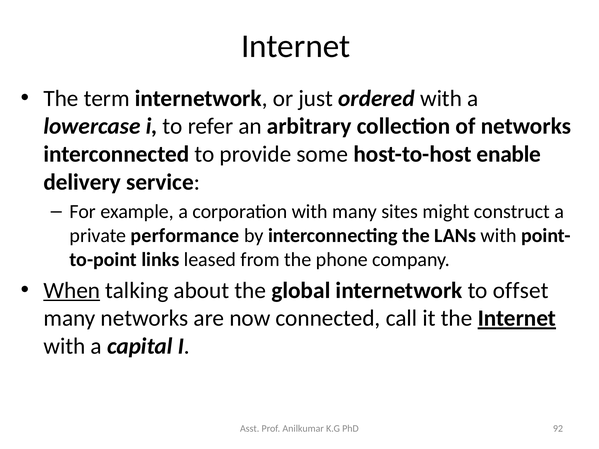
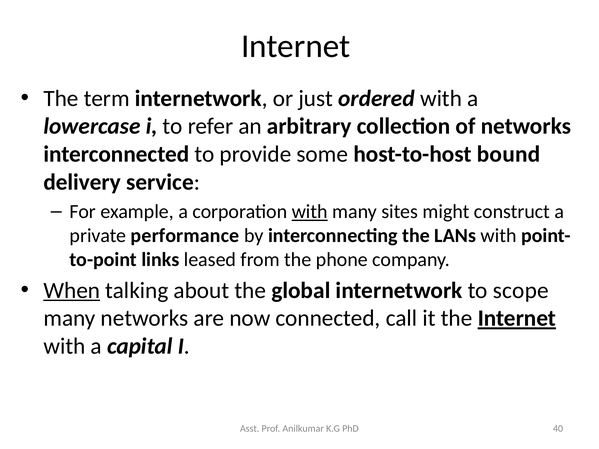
enable: enable -> bound (509, 154)
with underline: none -> present (310, 212)
offset: offset -> scope (521, 291)
92: 92 -> 40 (558, 429)
